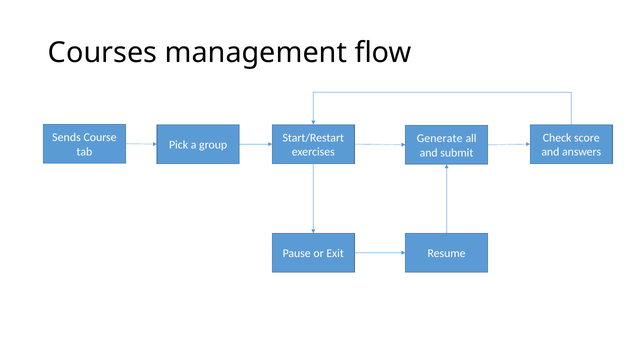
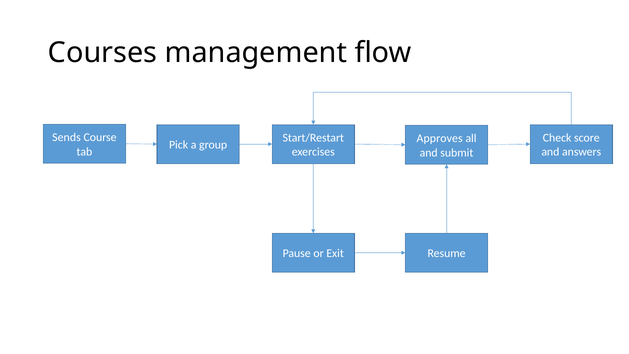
Generate: Generate -> Approves (440, 138)
